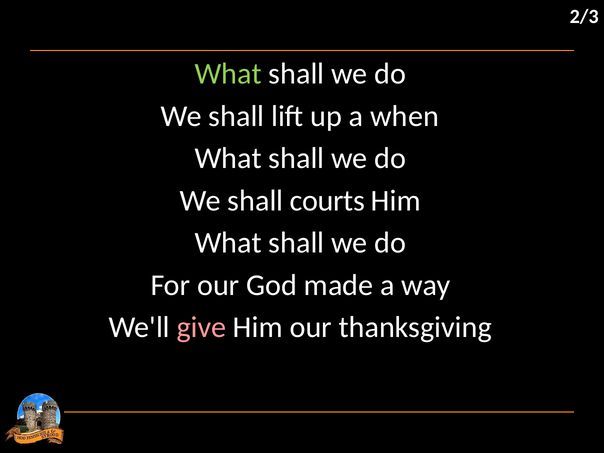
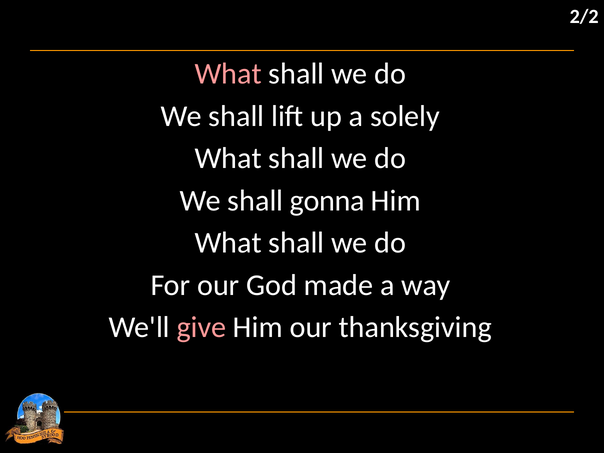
2/3: 2/3 -> 2/2 (584, 16)
What colour: light green -> pink (228, 74)
when: when -> solely (405, 116)
courts: courts -> gonna (327, 201)
